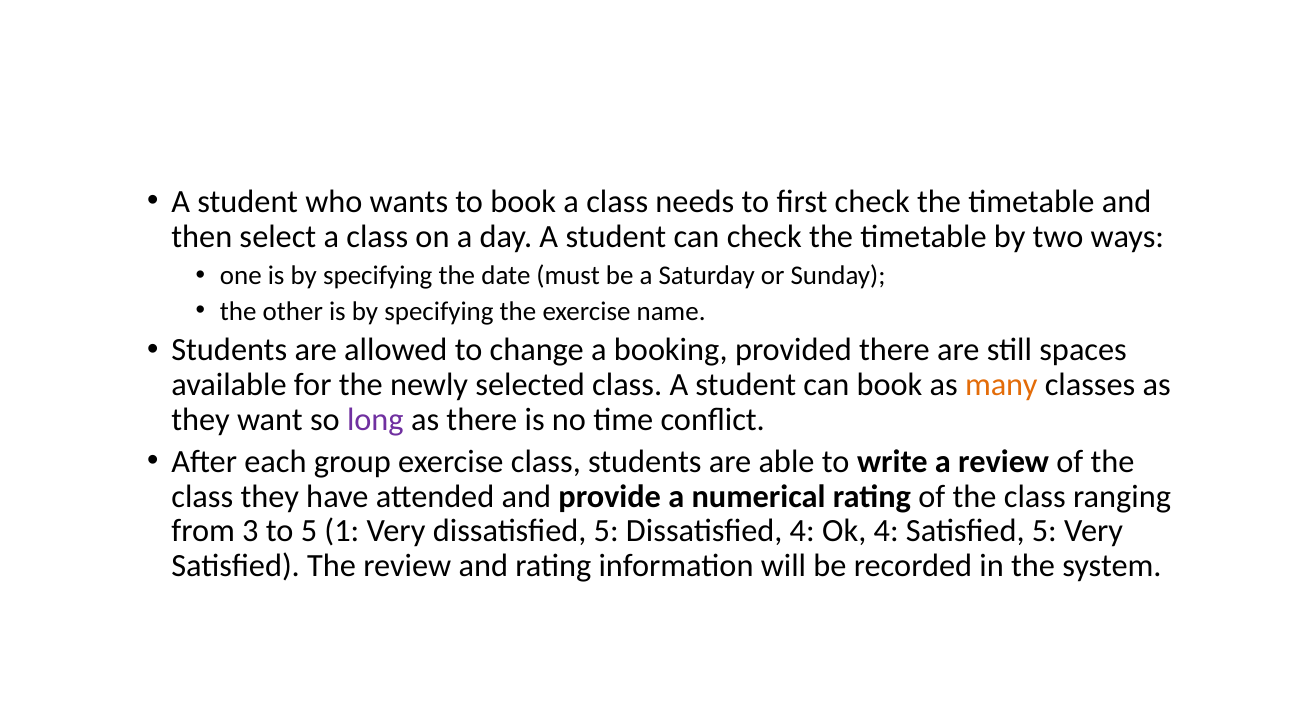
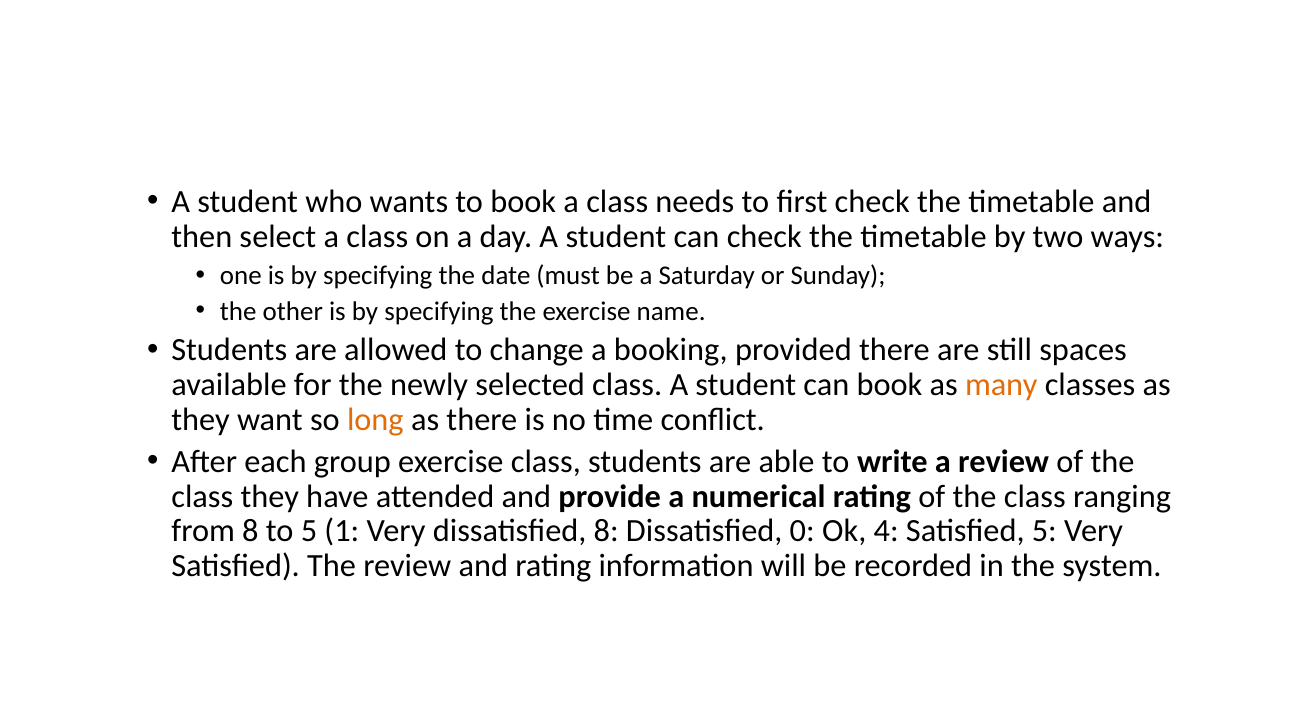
long colour: purple -> orange (375, 420)
from 3: 3 -> 8 (250, 531)
dissatisfied 5: 5 -> 8 (606, 531)
Dissatisfied 4: 4 -> 0 (802, 531)
